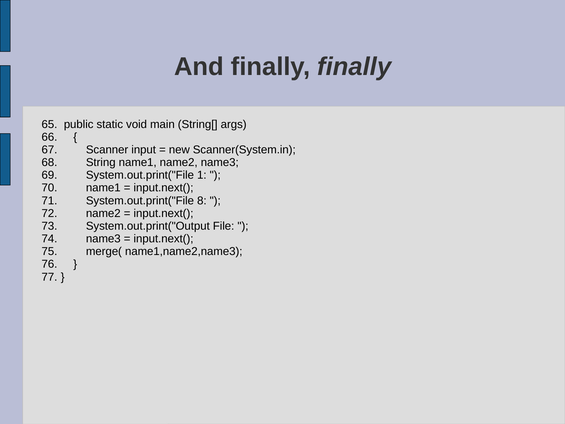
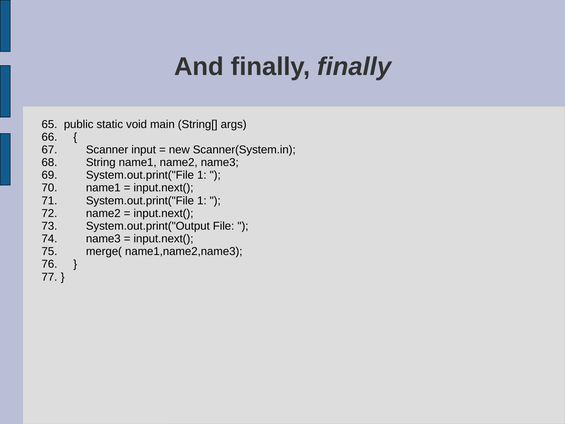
8: 8 -> 1 (202, 200)
